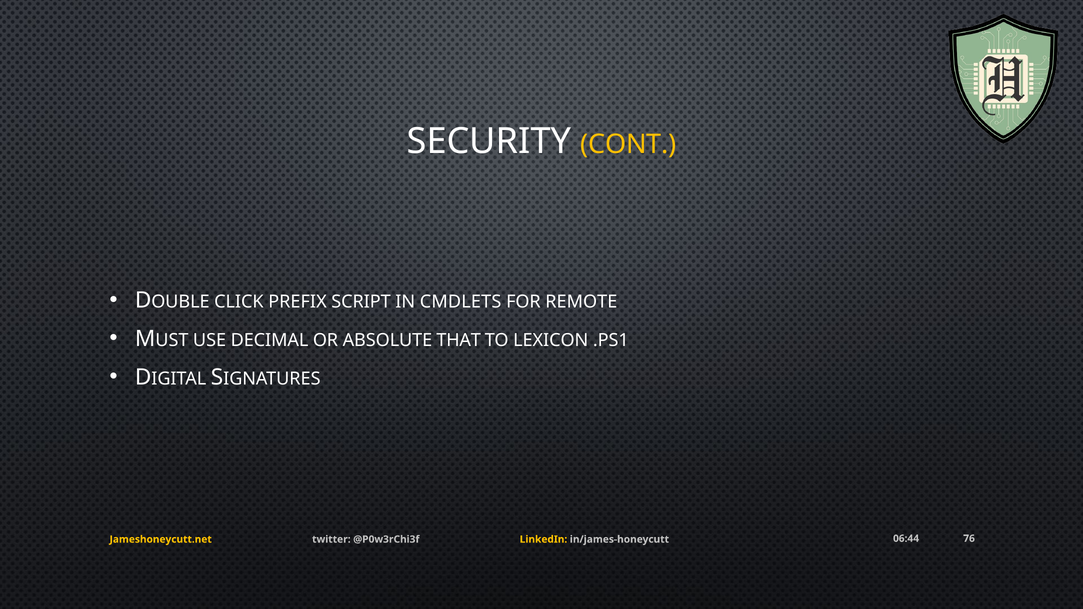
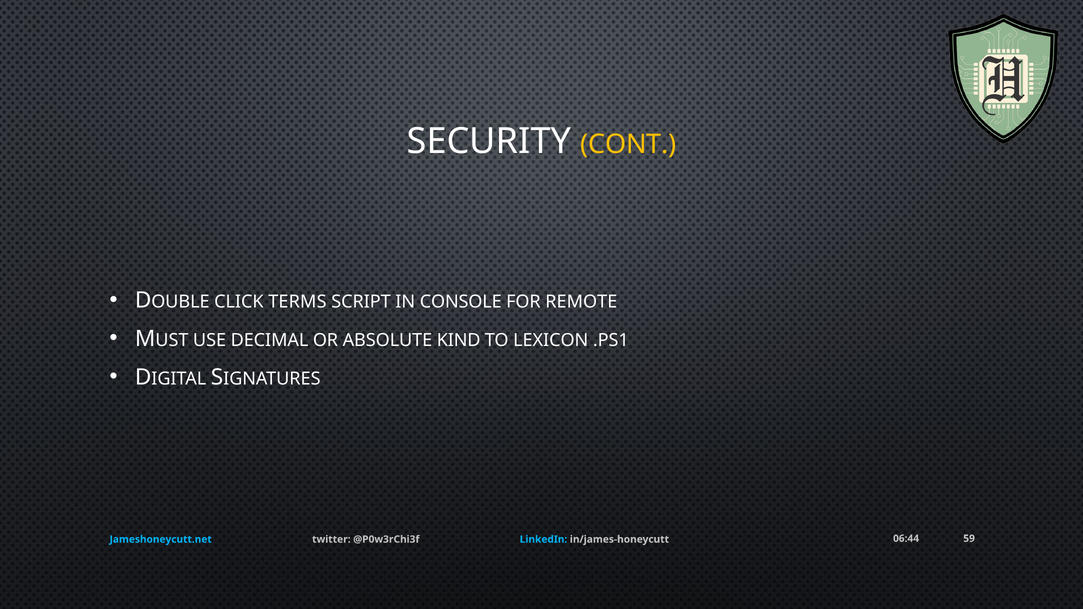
PREFIX: PREFIX -> TERMS (297, 302)
CMDLETS: CMDLETS -> CONSOLE (461, 302)
THAT: THAT -> KIND (459, 340)
76: 76 -> 59 (969, 539)
Jameshoneycutt.net colour: yellow -> light blue (161, 539)
LinkedIn colour: yellow -> light blue (544, 539)
